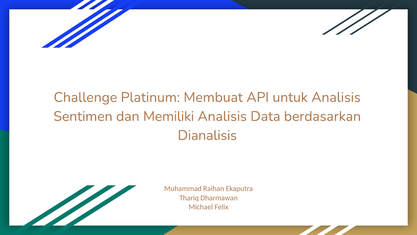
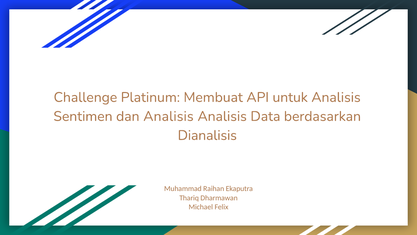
dan Memiliki: Memiliki -> Analisis (168, 116)
